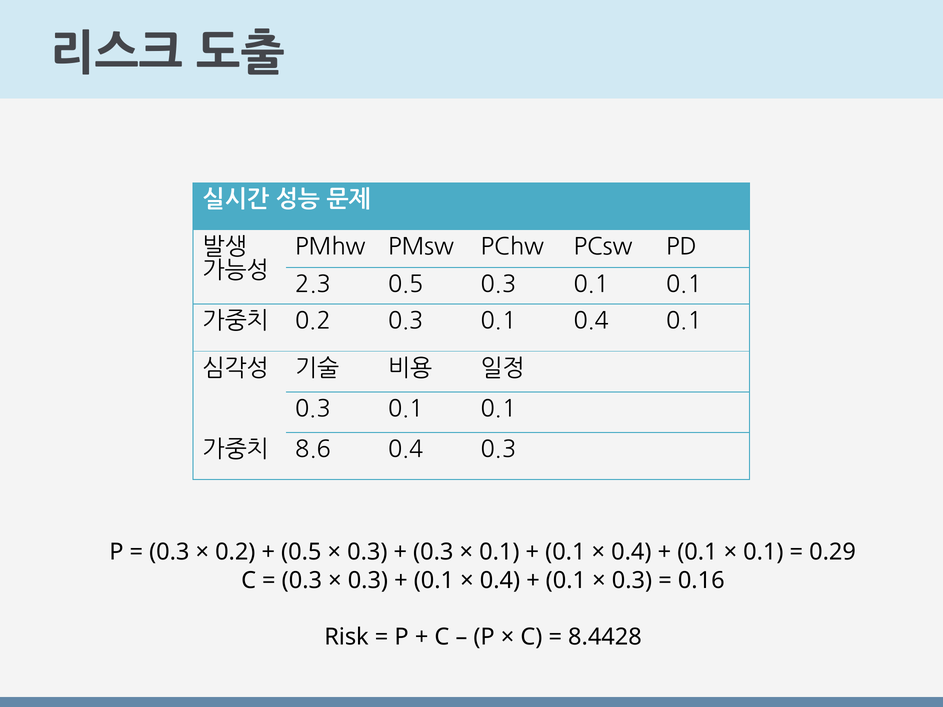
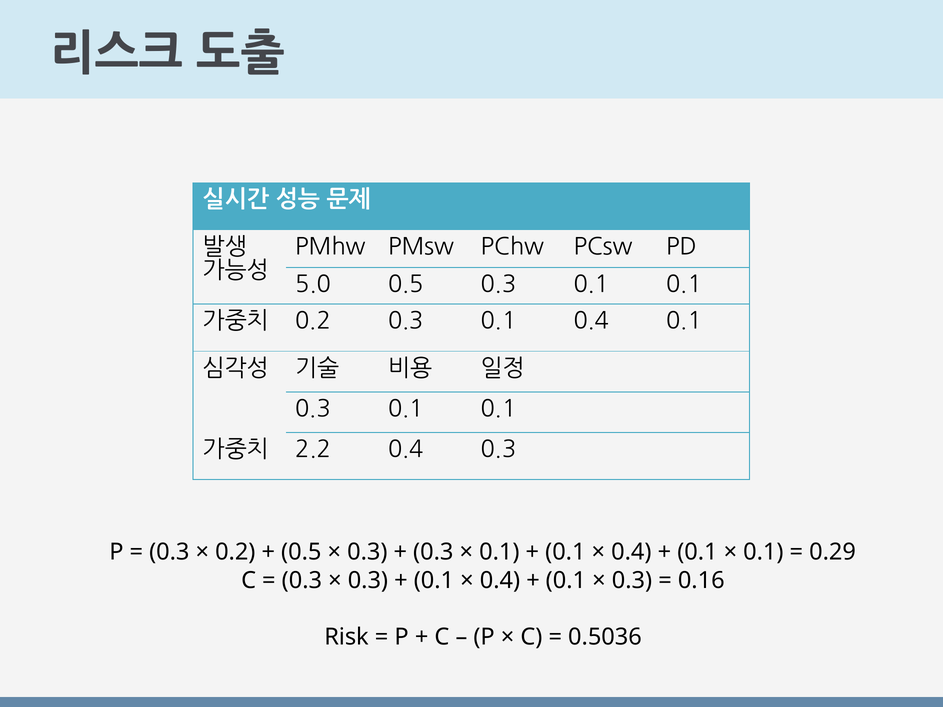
2.3: 2.3 -> 5.0 (313, 285)
8.6: 8.6 -> 2.2 (313, 450)
8.4428: 8.4428 -> 0.5036 (605, 637)
